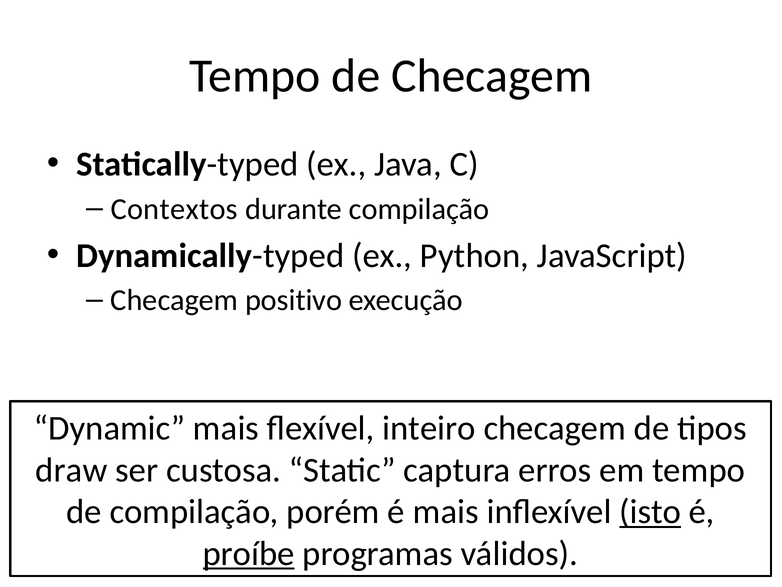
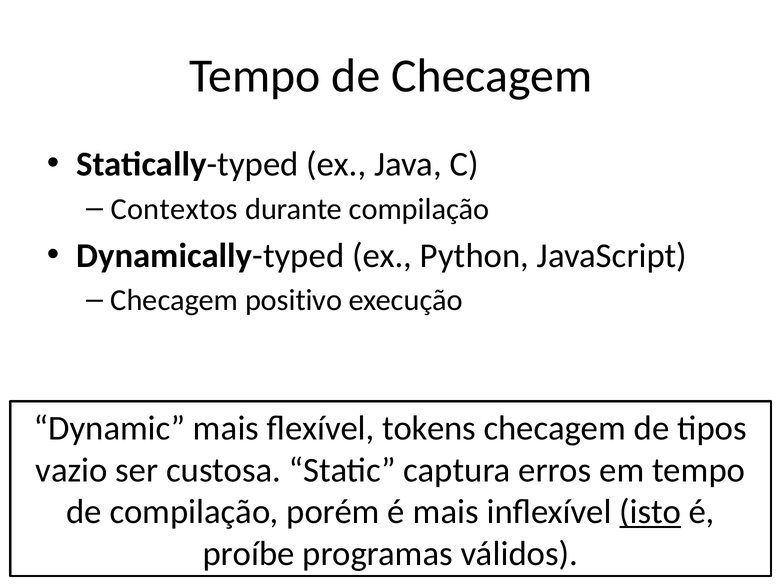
inteiro: inteiro -> tokens (429, 428)
draw: draw -> vazio (71, 470)
proíbe underline: present -> none (249, 553)
